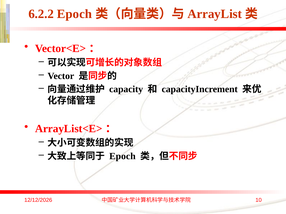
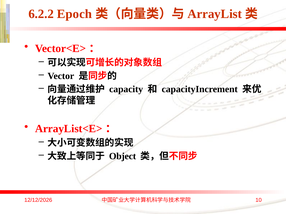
Epoch: Epoch -> Object (123, 156)
